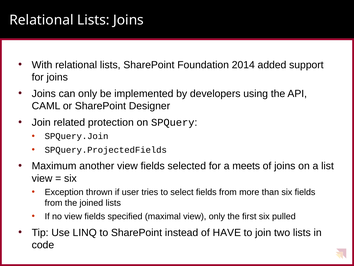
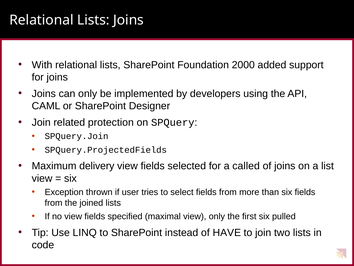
2014: 2014 -> 2000 (243, 65)
another: another -> delivery (97, 166)
meets: meets -> called (246, 166)
